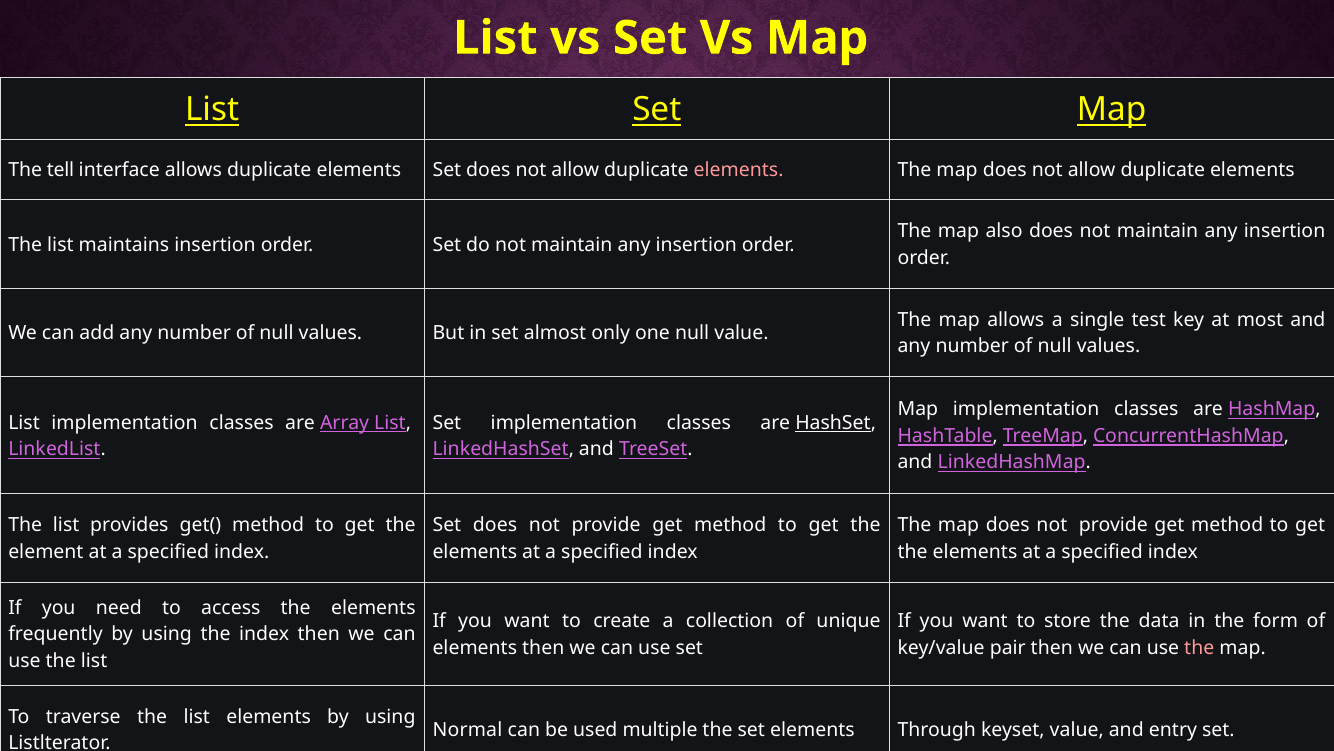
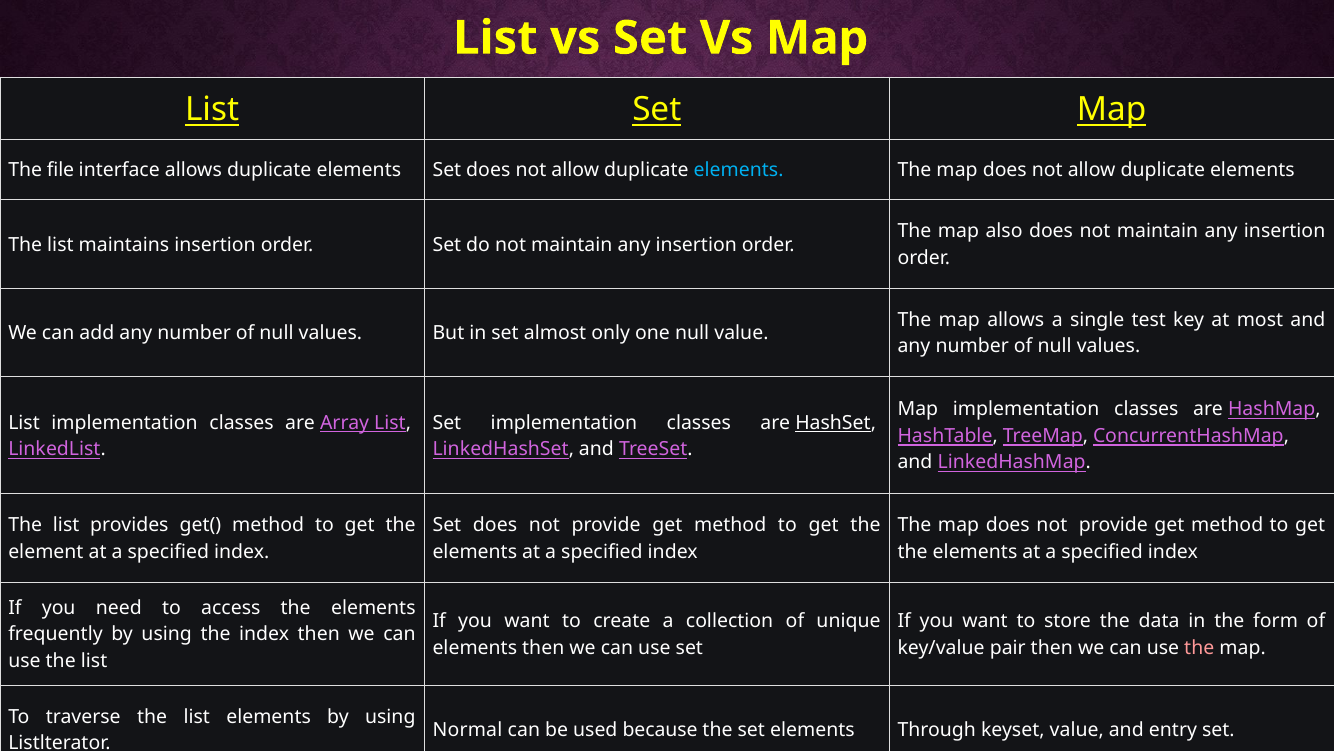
tell: tell -> file (60, 170)
elements colour: pink -> light blue (739, 170)
multiple: multiple -> because (660, 729)
